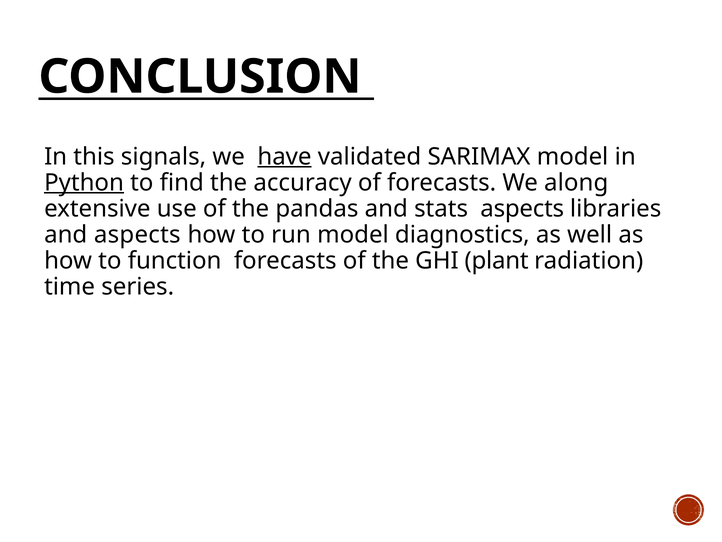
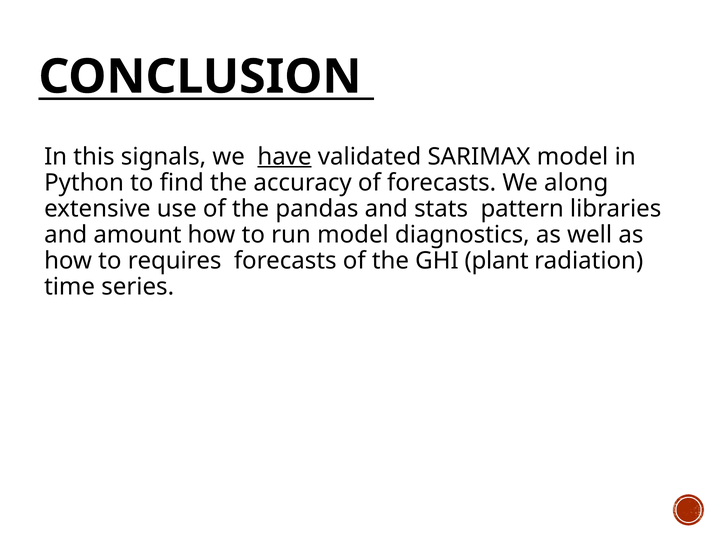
Python underline: present -> none (84, 182)
stats aspects: aspects -> pattern (522, 208)
and aspects: aspects -> amount (138, 234)
function: function -> requires (175, 260)
